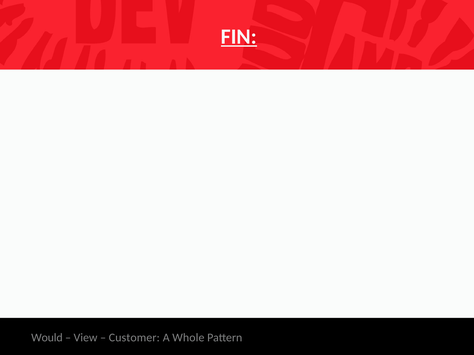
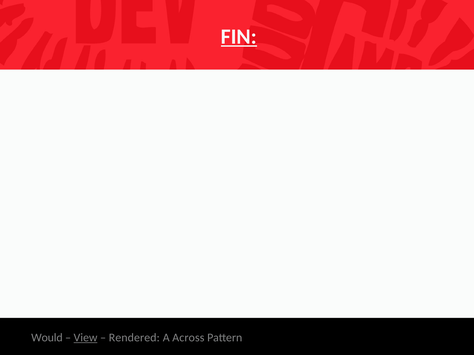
View underline: none -> present (86, 338)
Customer: Customer -> Rendered (134, 338)
Whole: Whole -> Across (188, 338)
